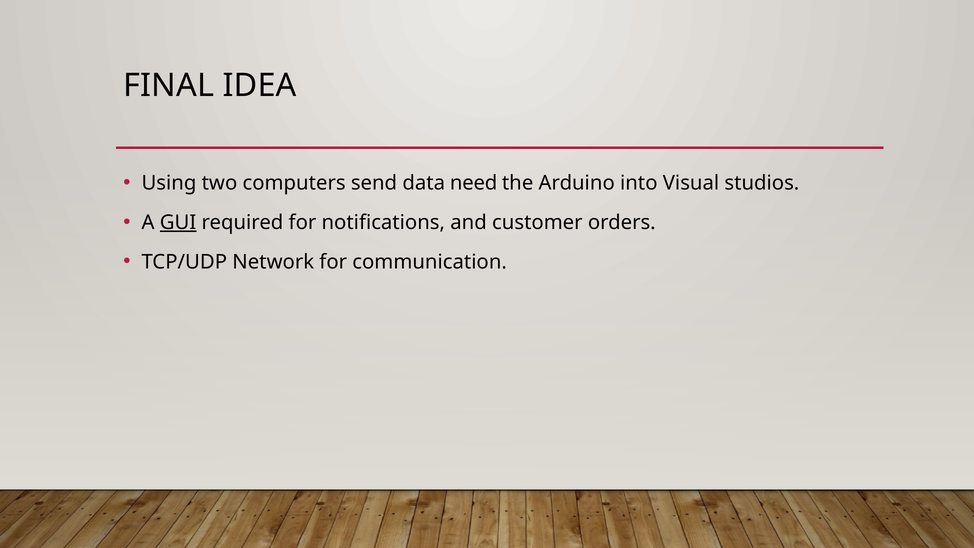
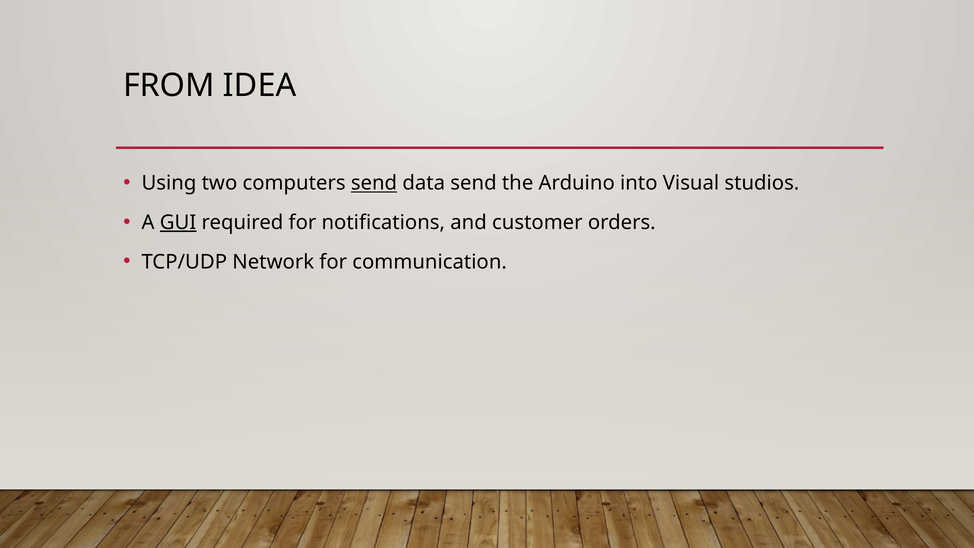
FINAL: FINAL -> FROM (169, 85)
send underline: none -> present (374, 183)
data need: need -> send (473, 183)
